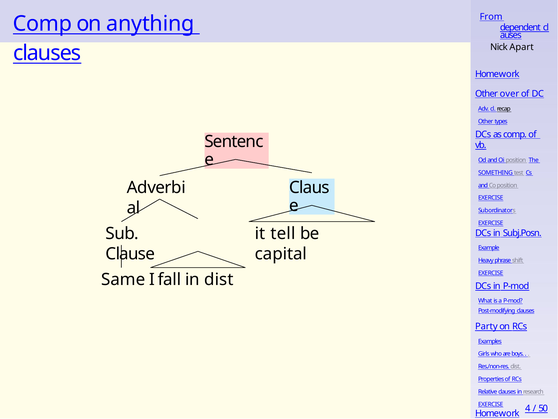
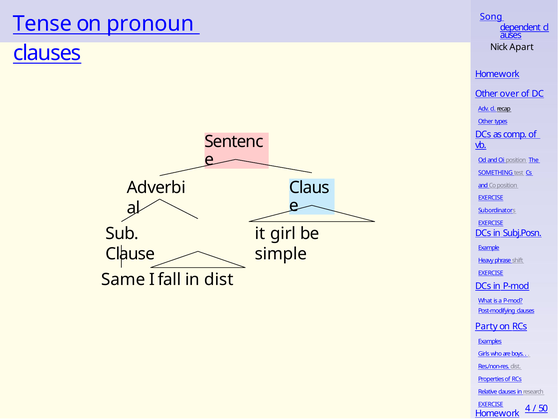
From: From -> Song (491, 17)
Comp: Comp -> Tense (42, 24)
anything: anything -> pronoun (150, 24)
tell: tell -> girl (283, 234)
capital: capital -> simple (281, 254)
